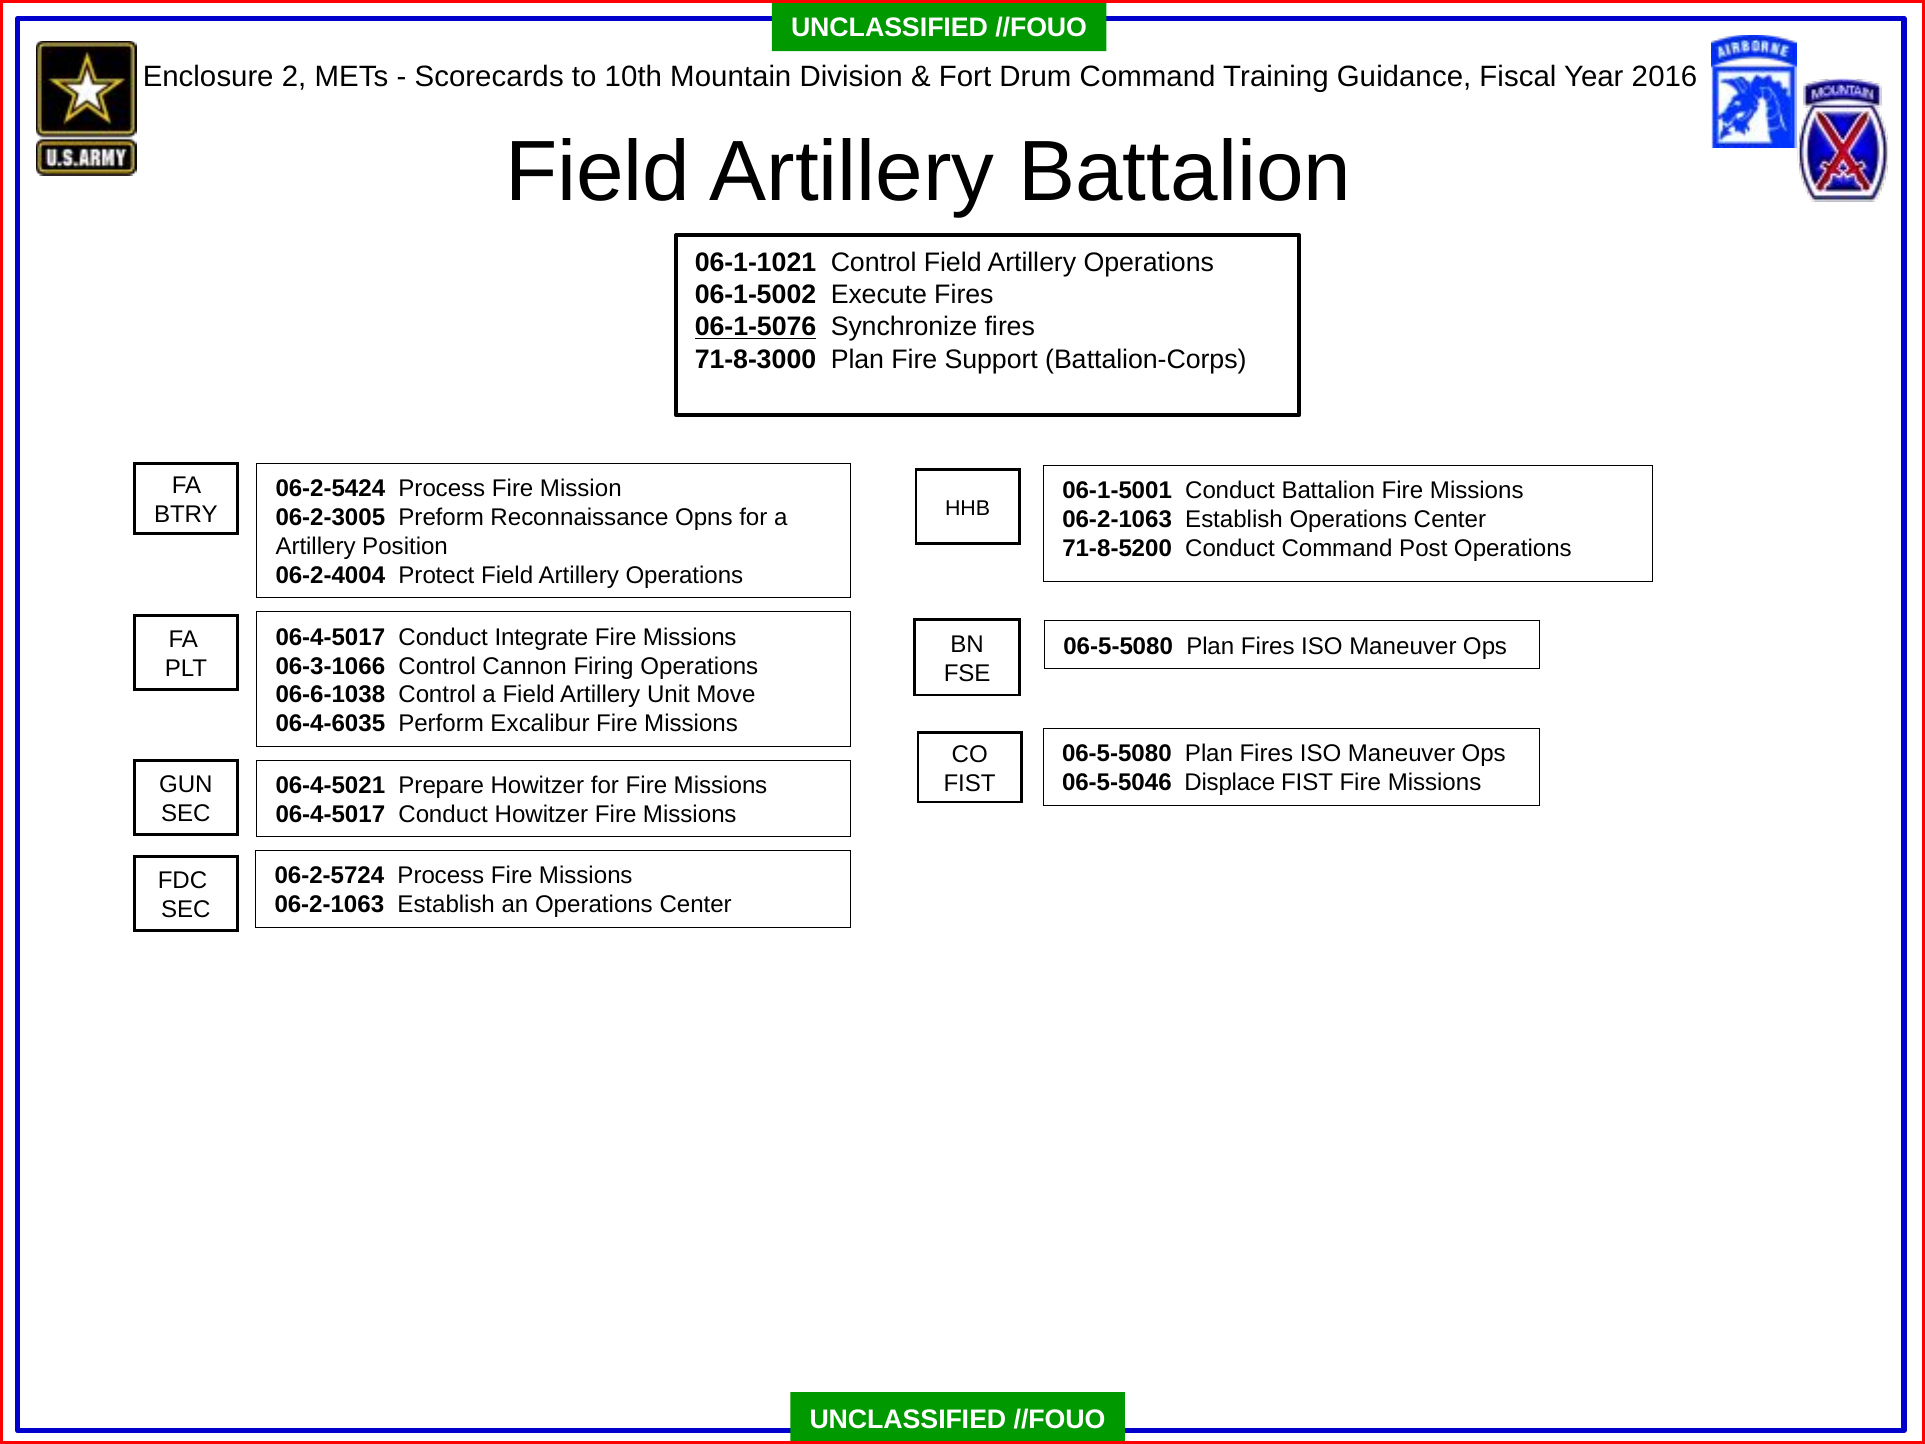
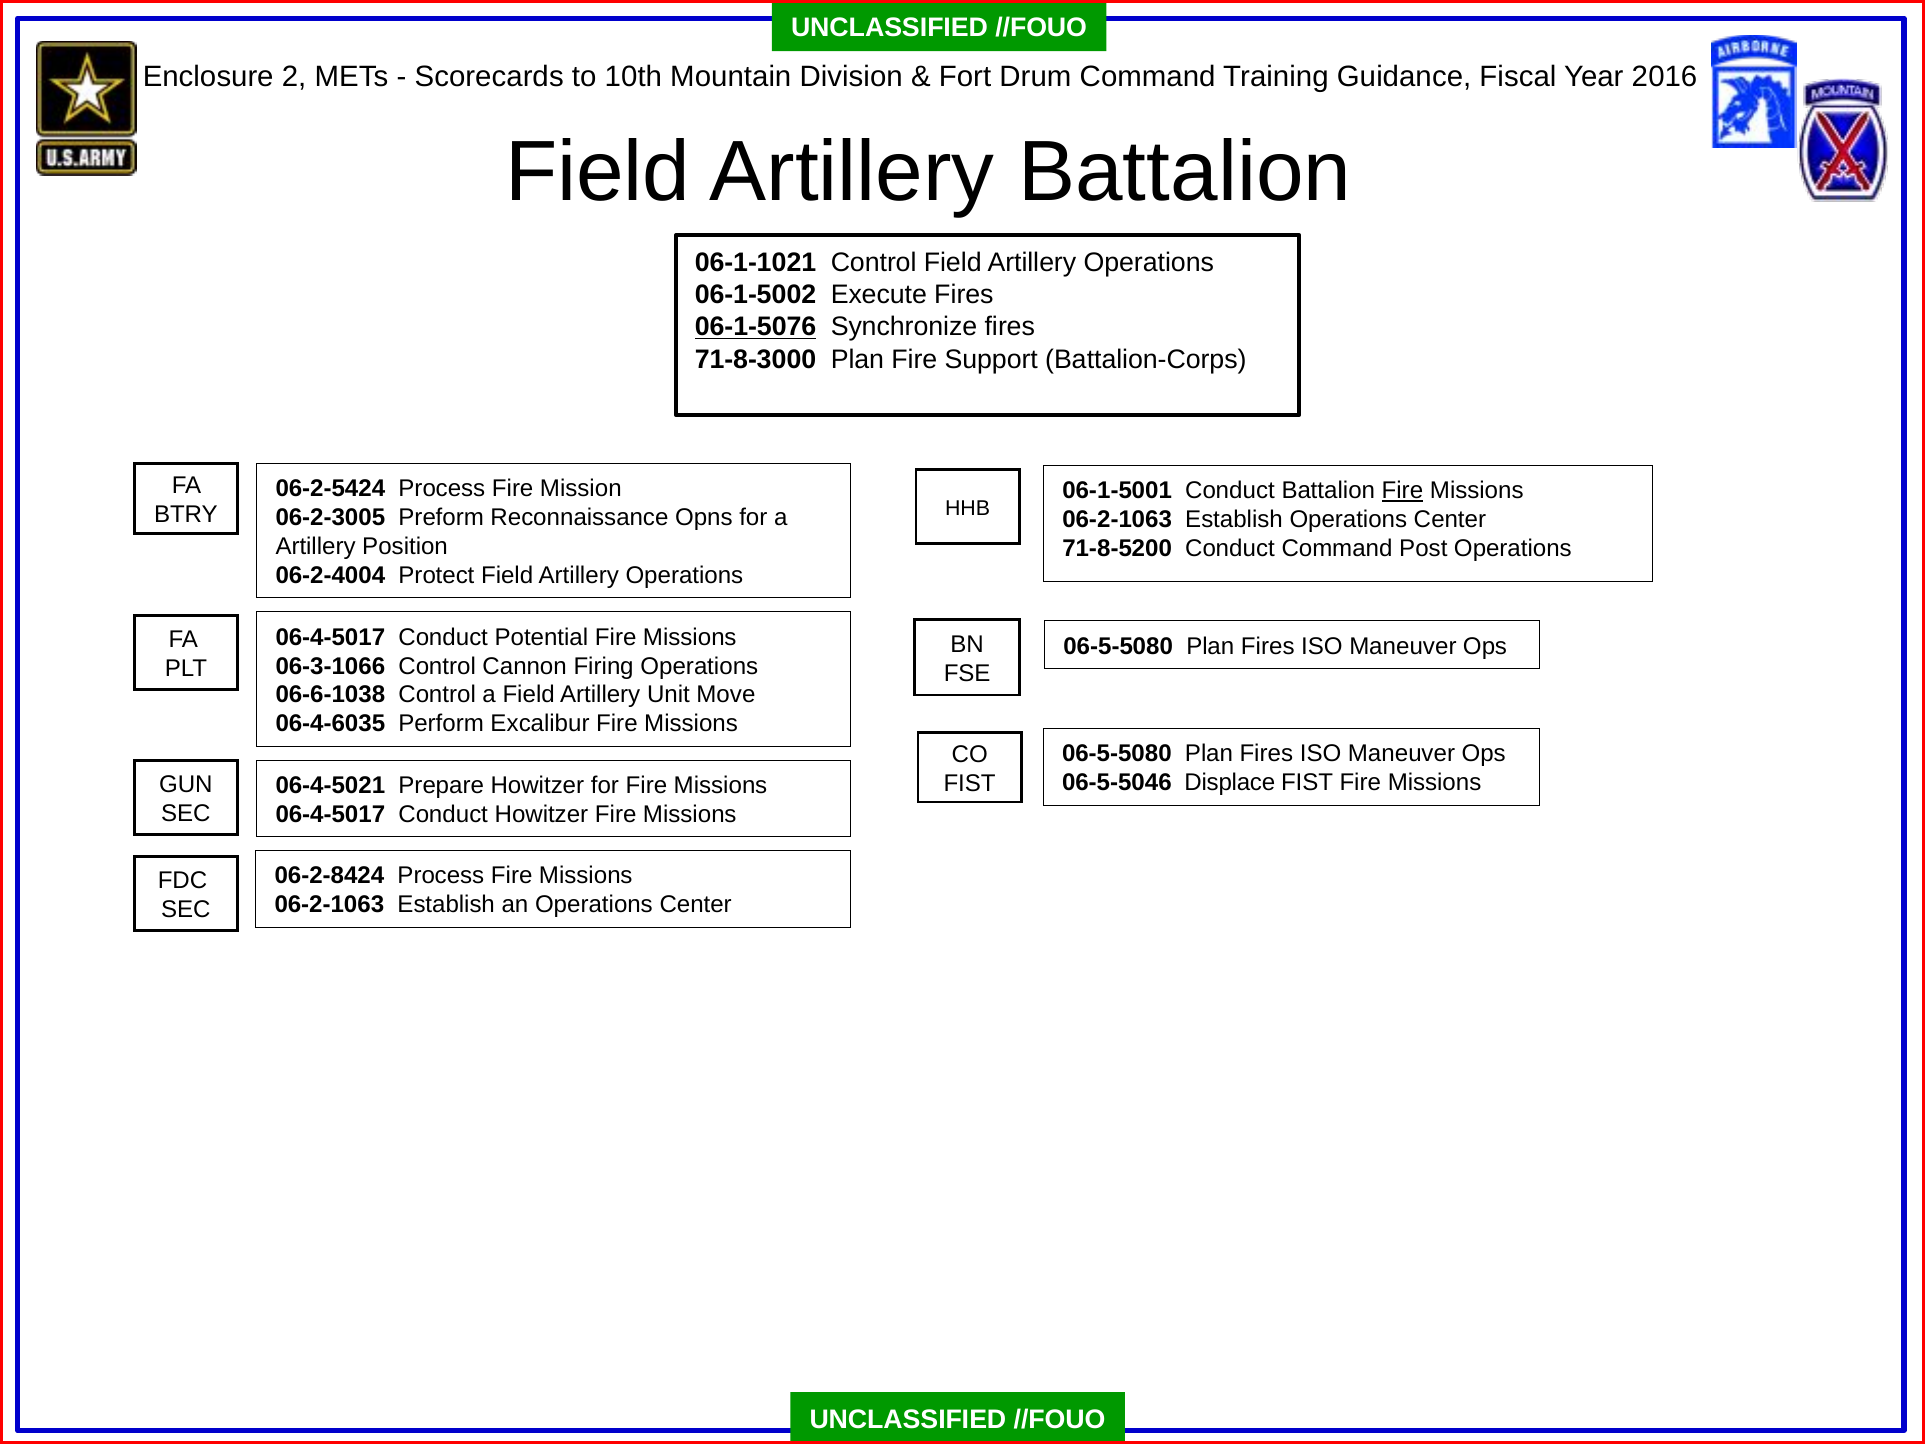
Fire underline: none -> present (1402, 491)
Integrate: Integrate -> Potential (541, 637)
06-2-5724: 06-2-5724 -> 06-2-8424 (329, 876)
